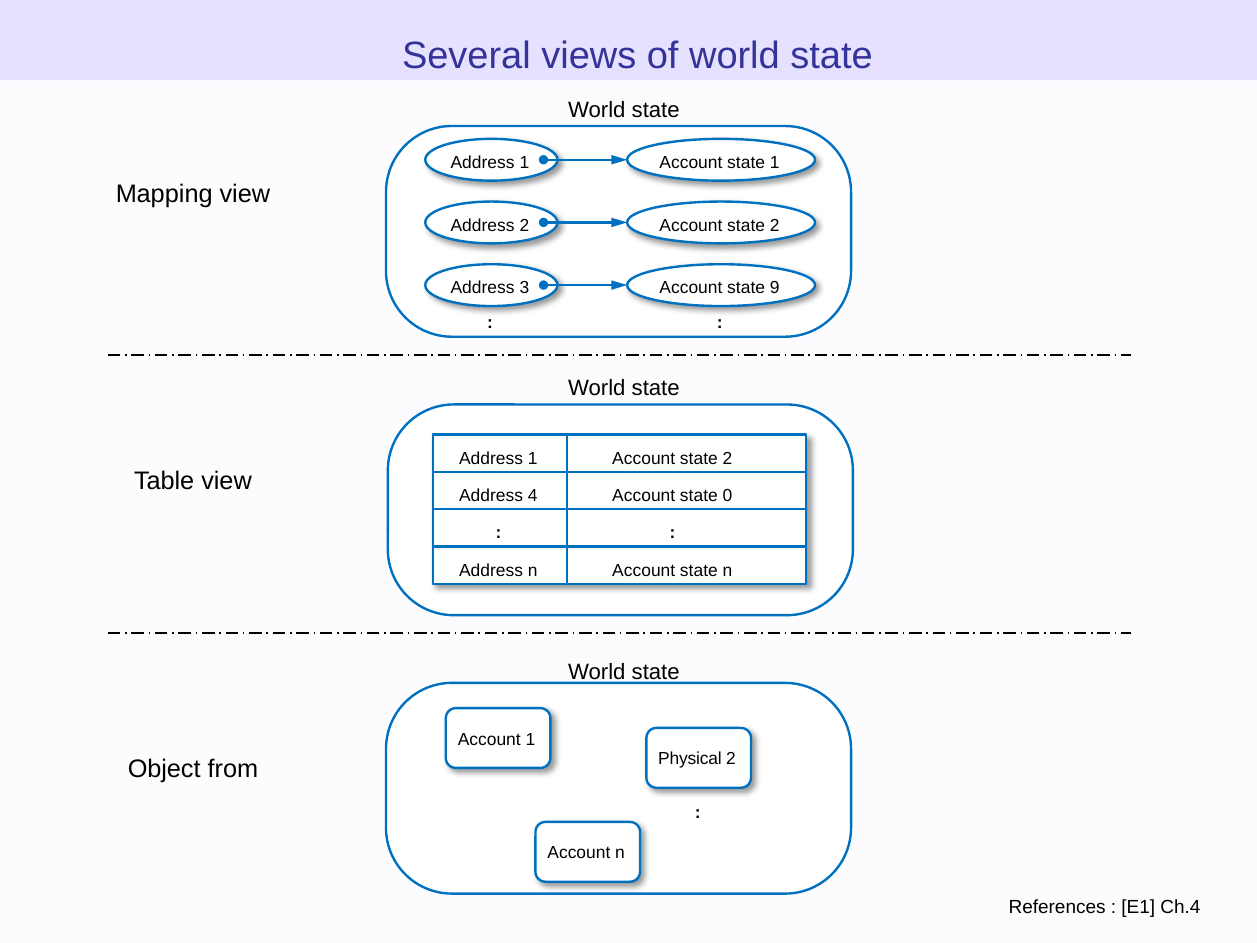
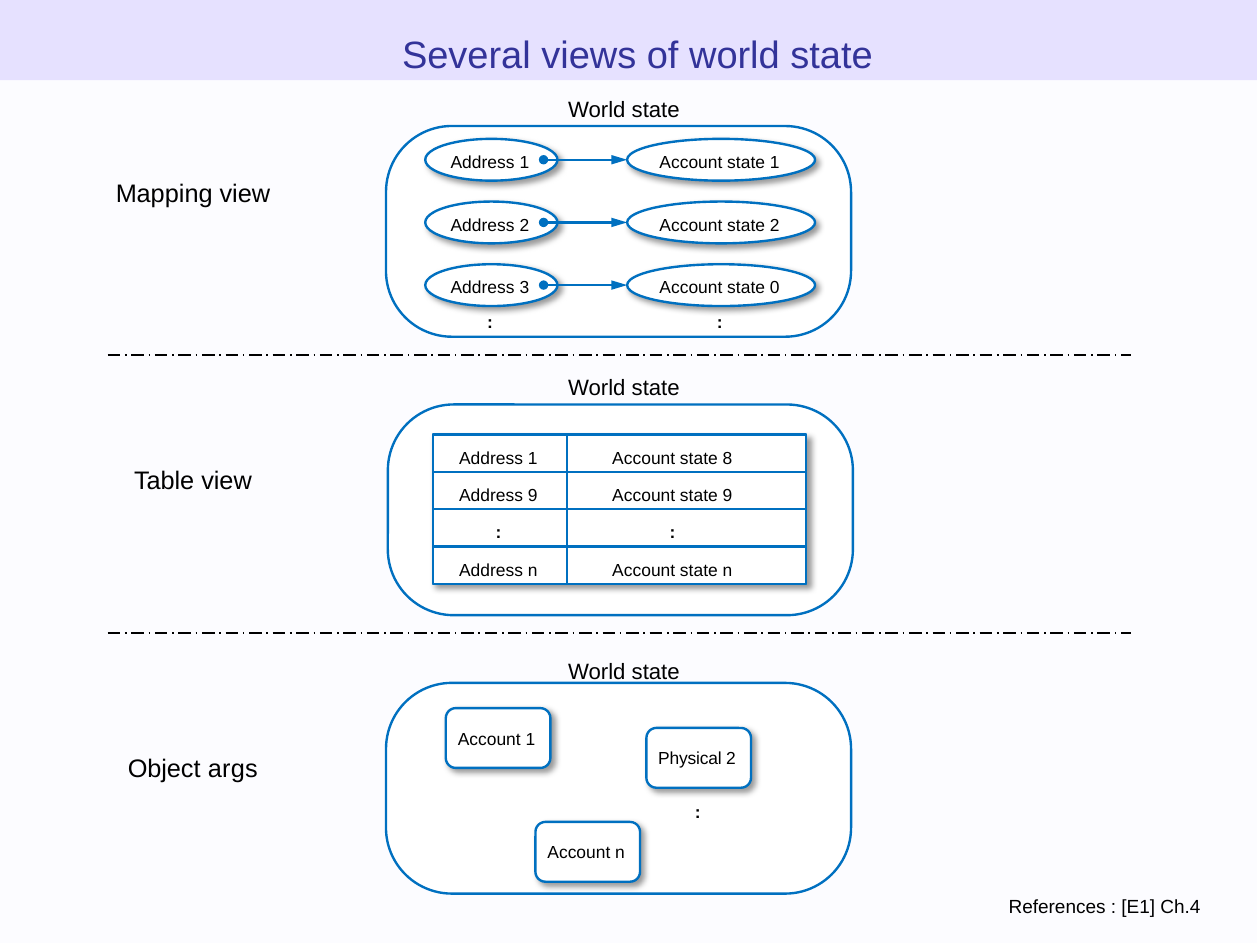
9: 9 -> 0 (775, 288)
1 Account state 2: 2 -> 8 (728, 458)
Address 4: 4 -> 9 (533, 495)
state 0: 0 -> 9 (728, 495)
from: from -> args (233, 768)
